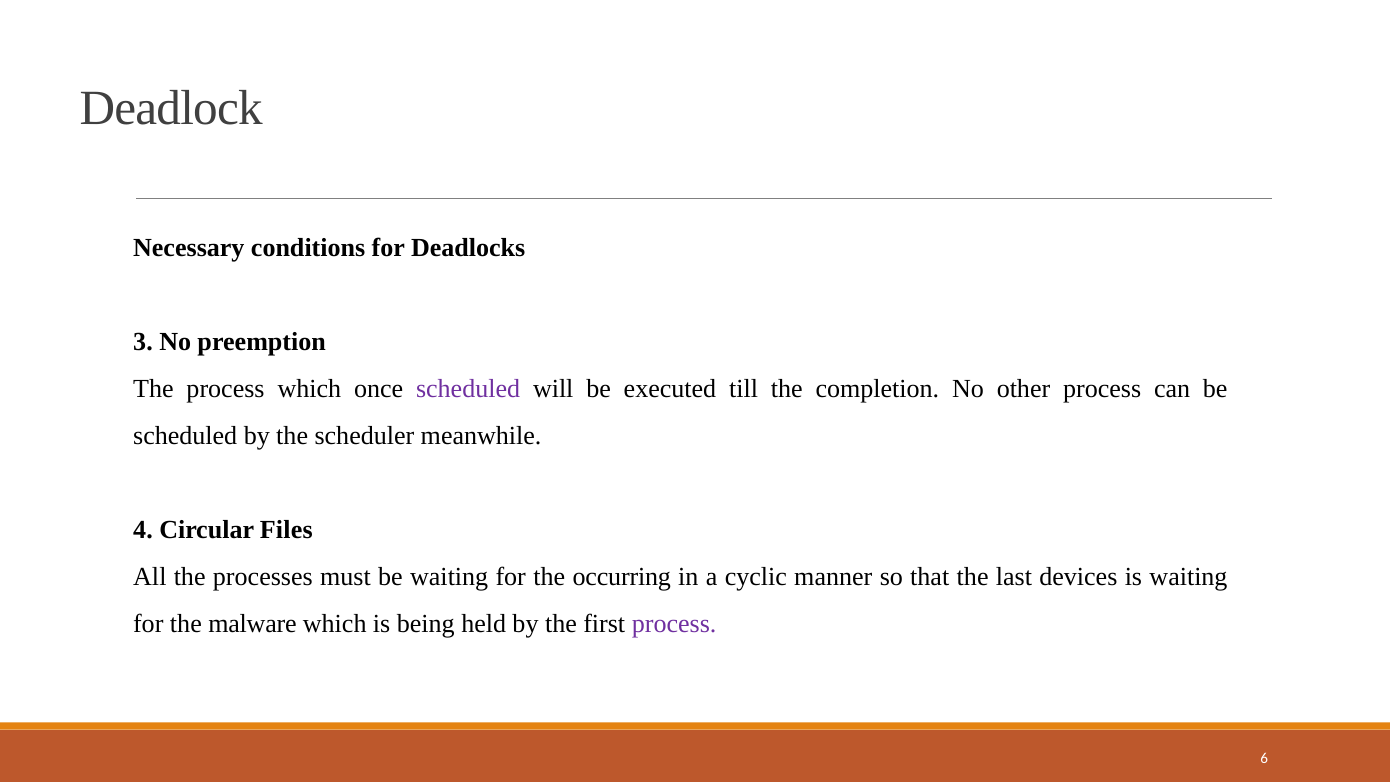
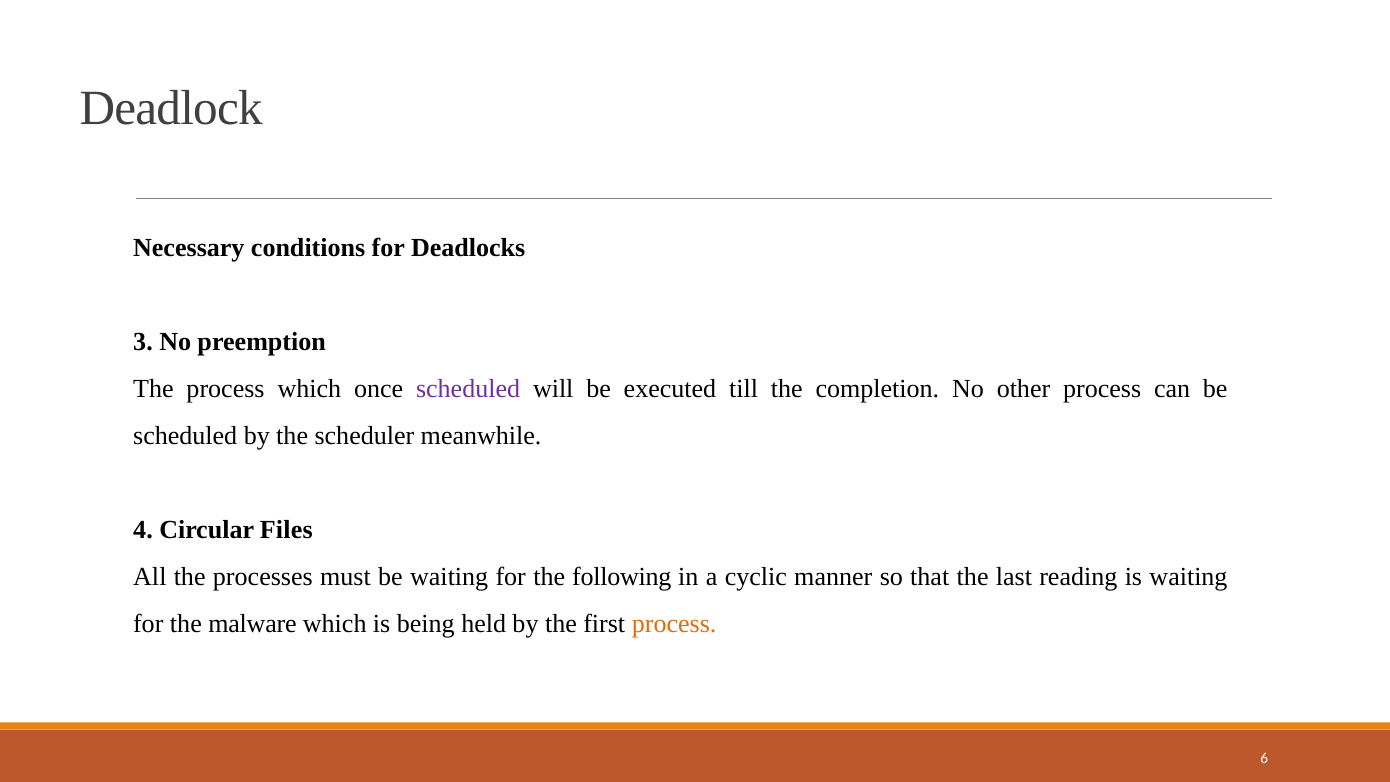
occurring: occurring -> following (622, 576)
devices: devices -> reading (1078, 576)
process colour: purple -> orange (674, 623)
